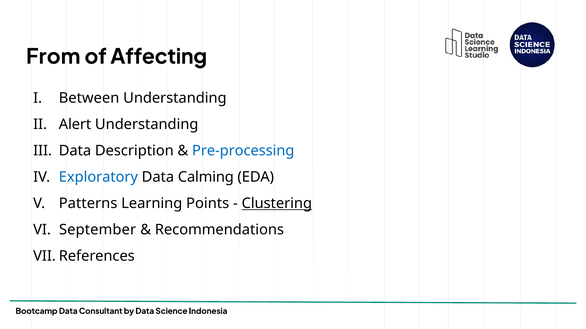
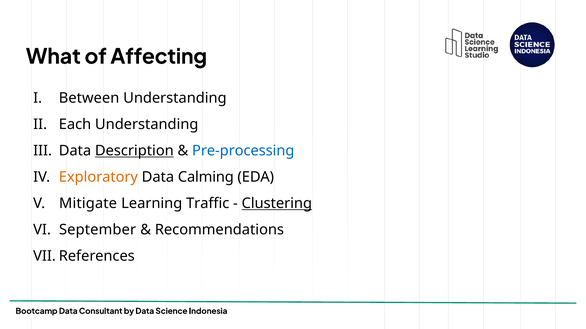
From: From -> What (53, 57)
Alert: Alert -> Each (75, 125)
Description underline: none -> present (134, 151)
Exploratory colour: blue -> orange (98, 177)
Patterns: Patterns -> Mitigate (88, 204)
Points: Points -> Traffic (208, 204)
